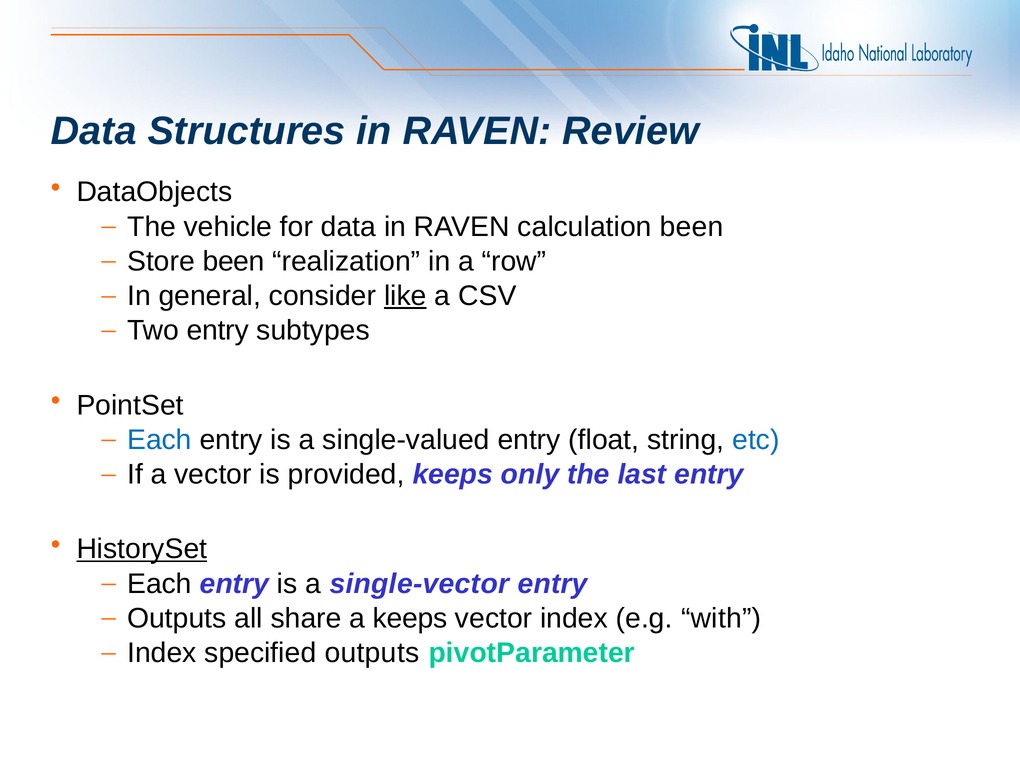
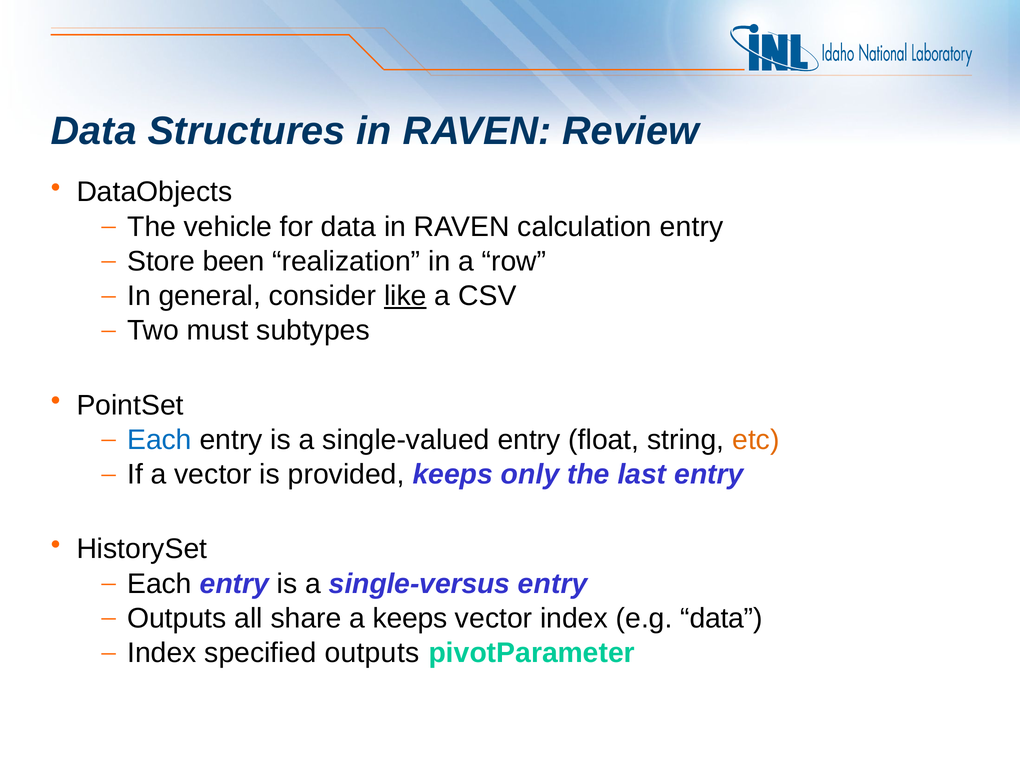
calculation been: been -> entry (692, 227)
Two entry: entry -> must (218, 330)
etc colour: blue -> orange (756, 440)
HistorySet underline: present -> none (142, 549)
single-vector: single-vector -> single-versus (420, 584)
e.g with: with -> data (721, 618)
